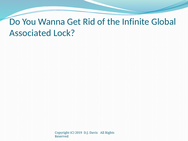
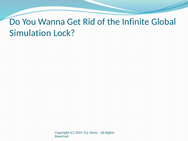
Associated: Associated -> Simulation (30, 33)
